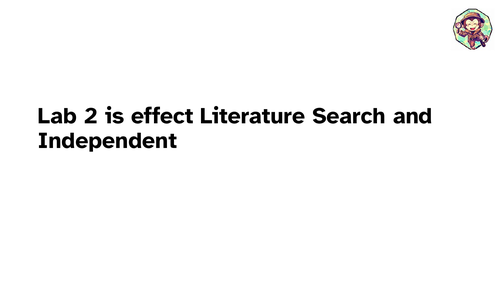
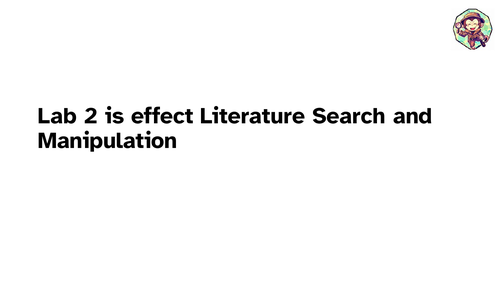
Independent: Independent -> Manipulation (108, 141)
